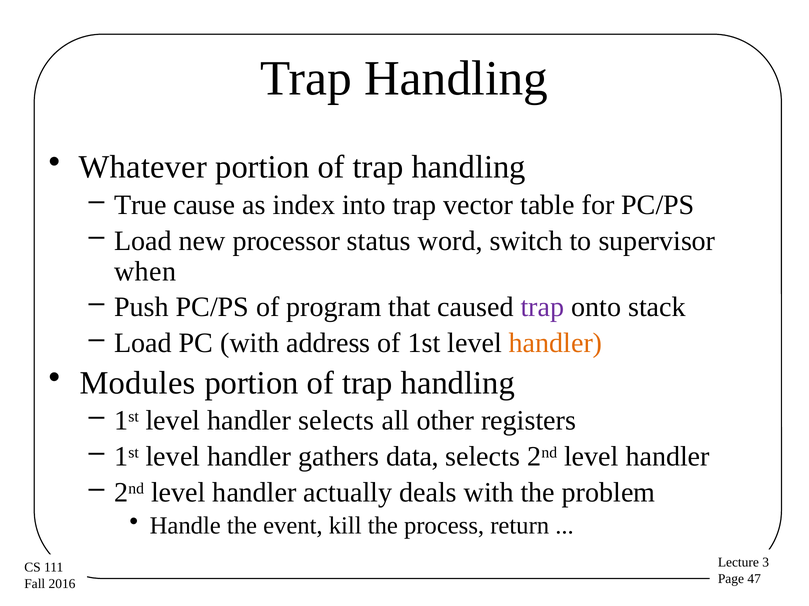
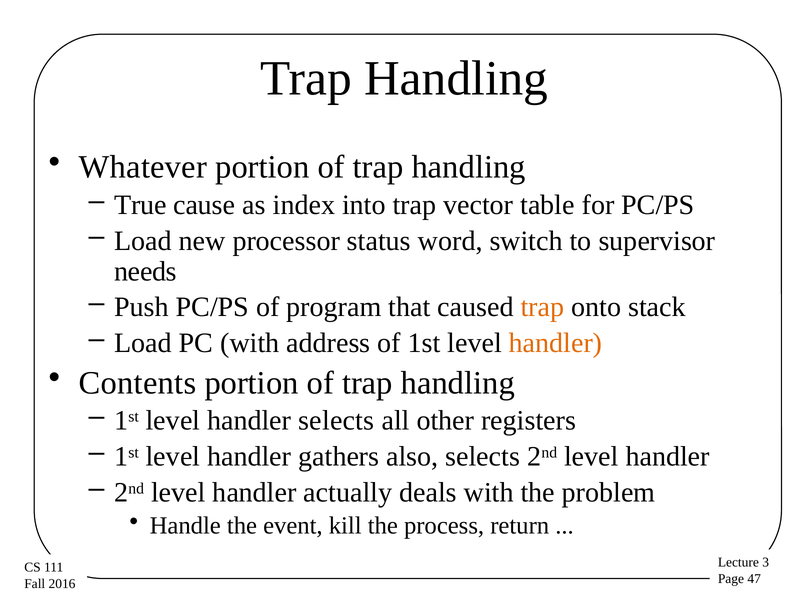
when: when -> needs (146, 272)
trap colour: purple -> orange (542, 308)
Modules: Modules -> Contents (138, 383)
data: data -> also (412, 457)
